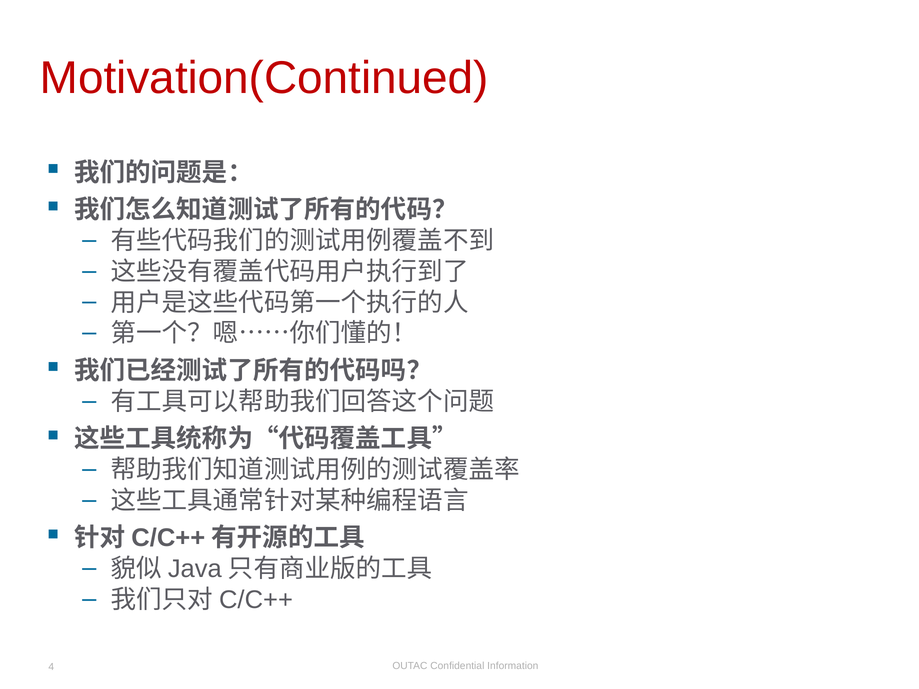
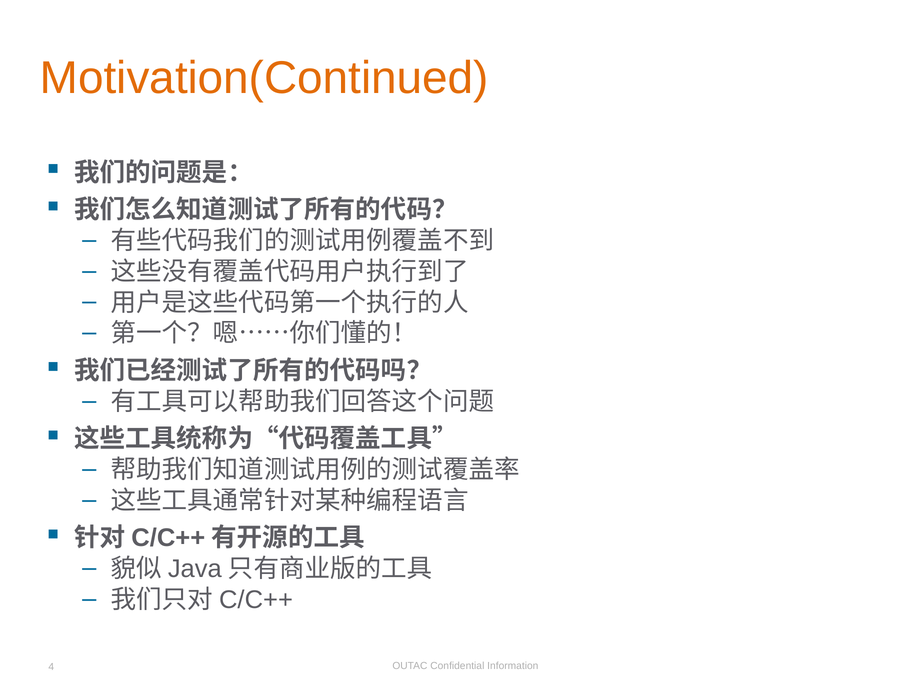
Motivation(Continued colour: red -> orange (264, 78)
